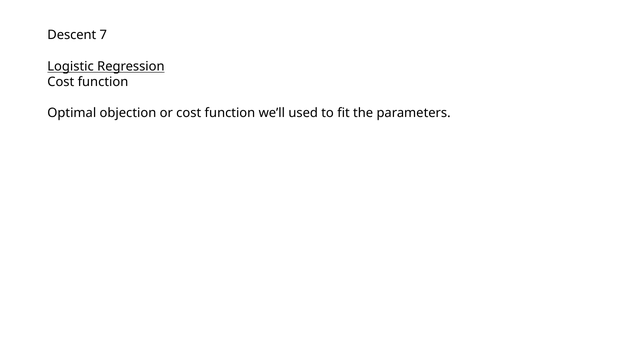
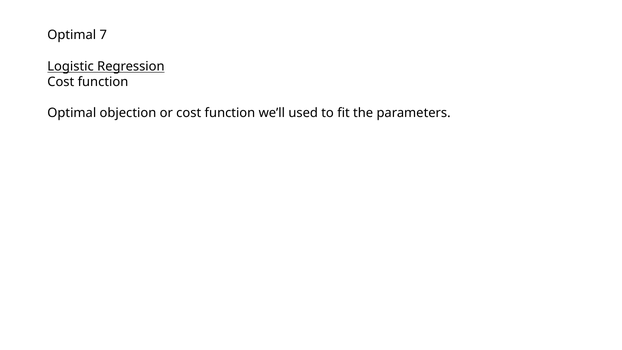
Descent: Descent -> Optimal (72, 35)
